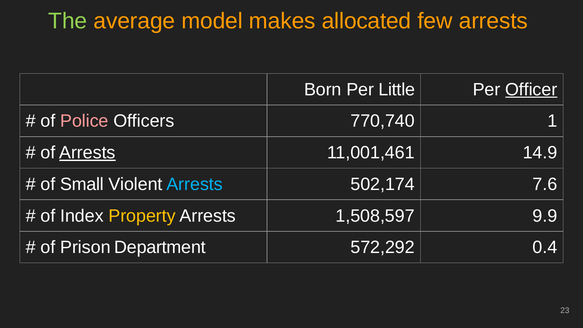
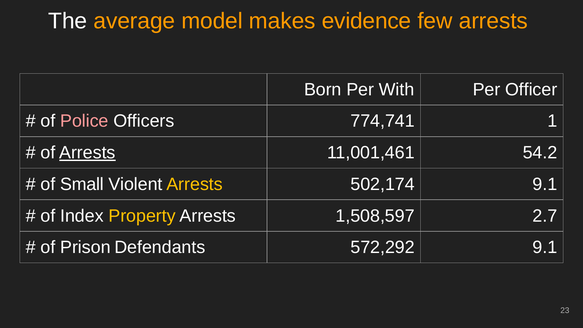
The colour: light green -> white (68, 21)
allocated: allocated -> evidence (367, 21)
Little: Little -> With (397, 90)
Officer underline: present -> none (531, 90)
770,740: 770,740 -> 774,741 (383, 121)
14.9: 14.9 -> 54.2 (540, 153)
Arrests colour: light blue -> yellow (195, 184)
502,174 7.6: 7.6 -> 9.1 (545, 184)
9.9: 9.9 -> 2.7 (545, 216)
Department: Department -> Defendants (160, 247)
572,292 0.4: 0.4 -> 9.1 (545, 247)
